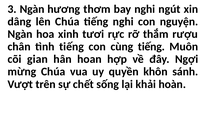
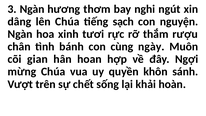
tiếng nghi: nghi -> sạch (123, 22)
tình tiếng: tiếng -> bánh (72, 47)
cùng tiếng: tiếng -> ngày (151, 47)
